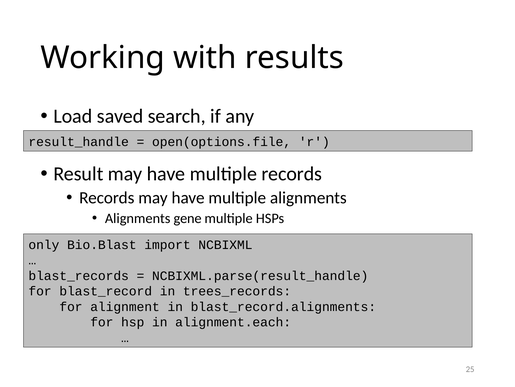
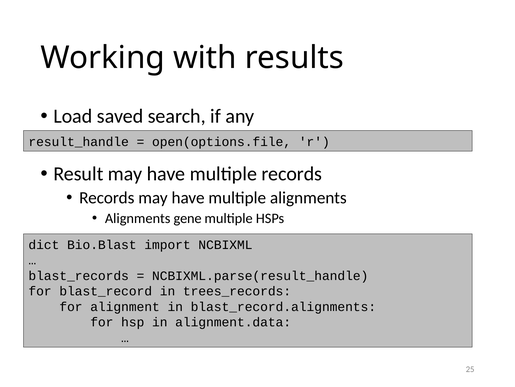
only: only -> dict (44, 244)
alignment.each: alignment.each -> alignment.data (233, 322)
